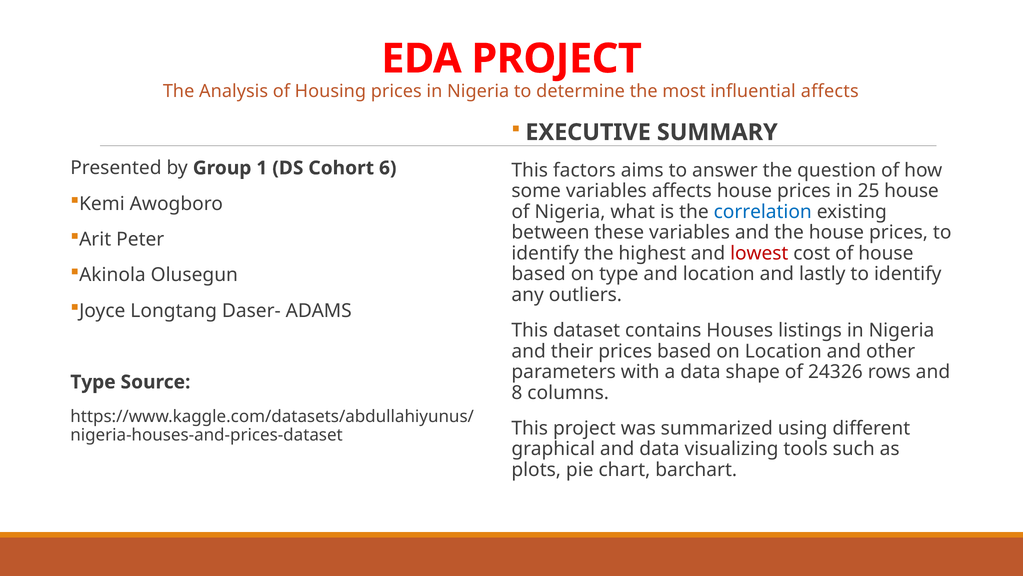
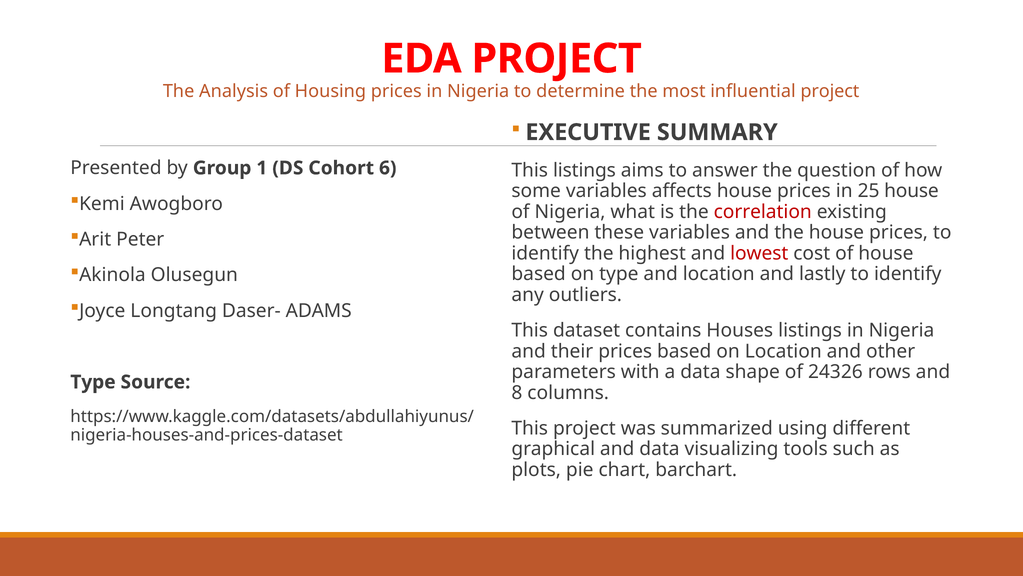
influential affects: affects -> project (830, 91)
This factors: factors -> listings (584, 170)
correlation colour: blue -> red (763, 212)
